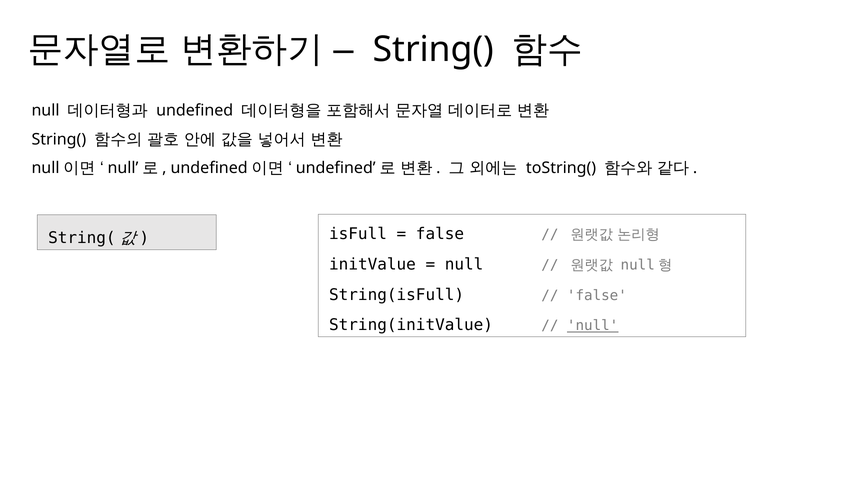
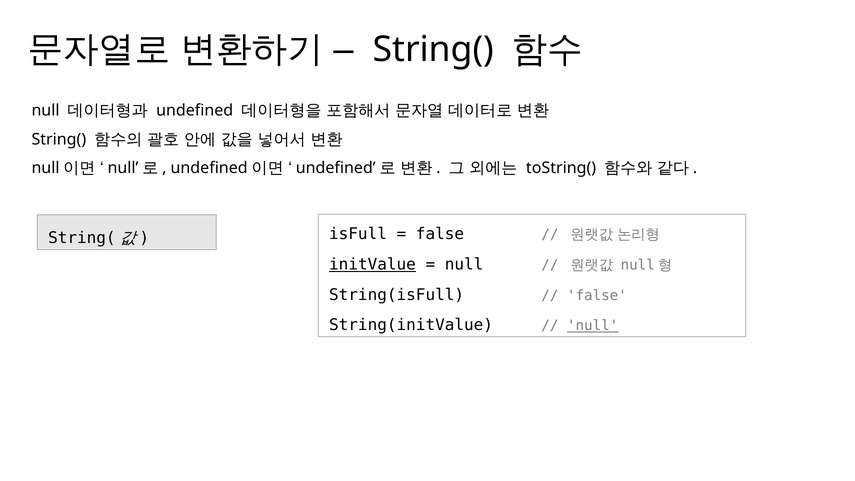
initValue underline: none -> present (372, 264)
